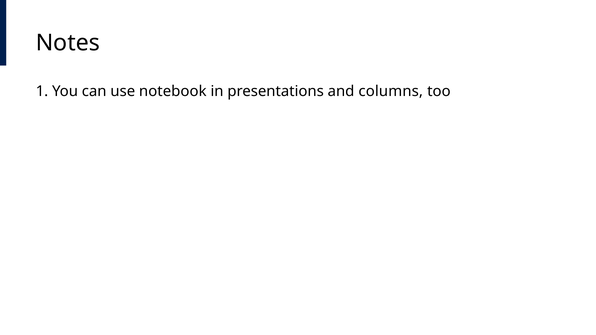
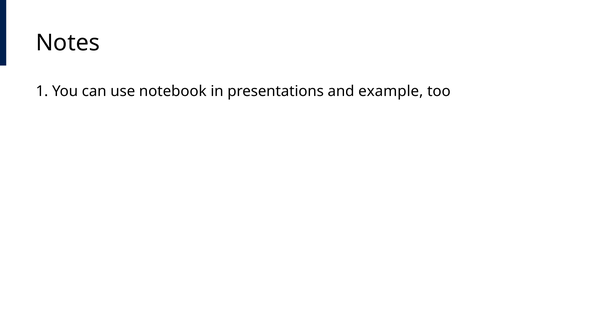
columns: columns -> example (391, 91)
